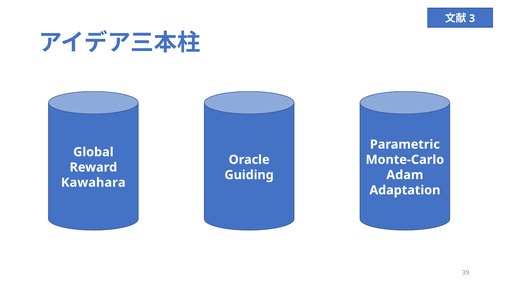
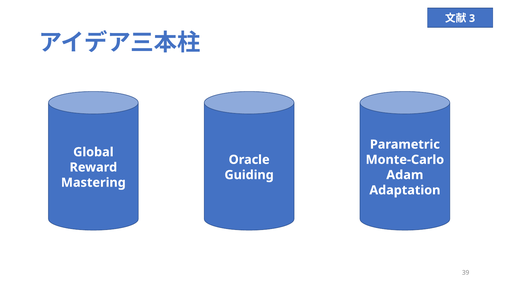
Kawahara: Kawahara -> Mastering (93, 182)
